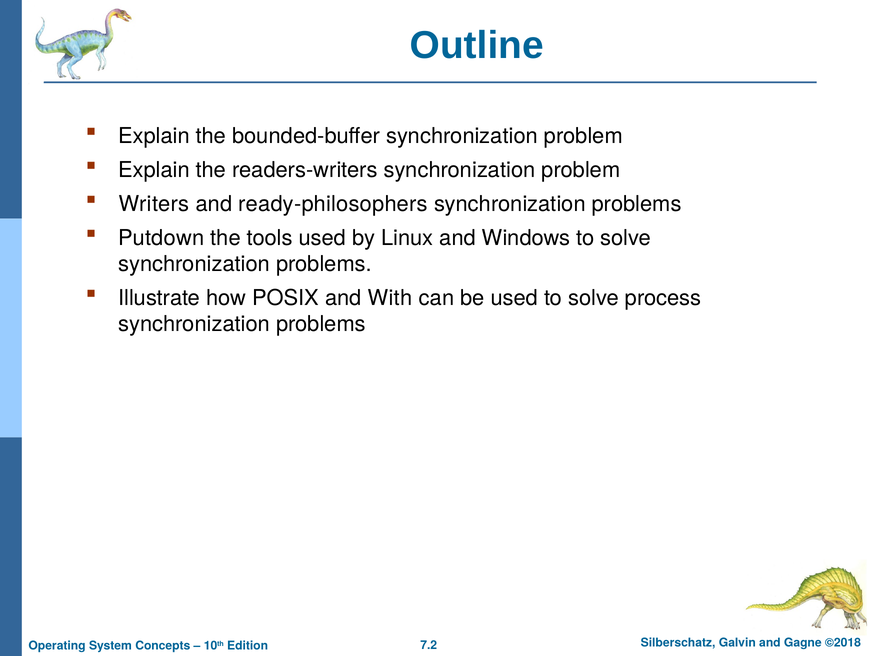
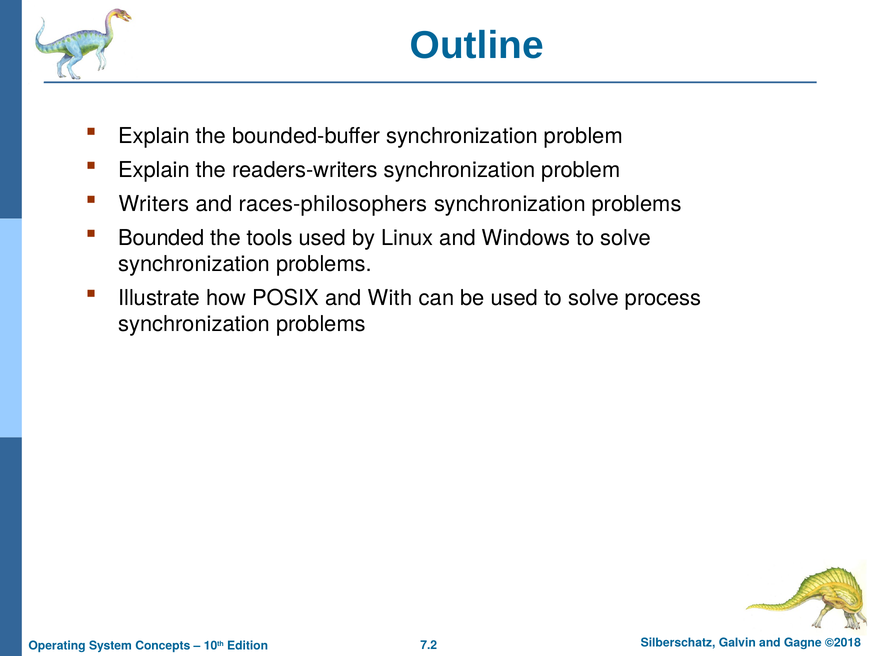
ready-philosophers: ready-philosophers -> races-philosophers (333, 204)
Putdown: Putdown -> Bounded (161, 238)
